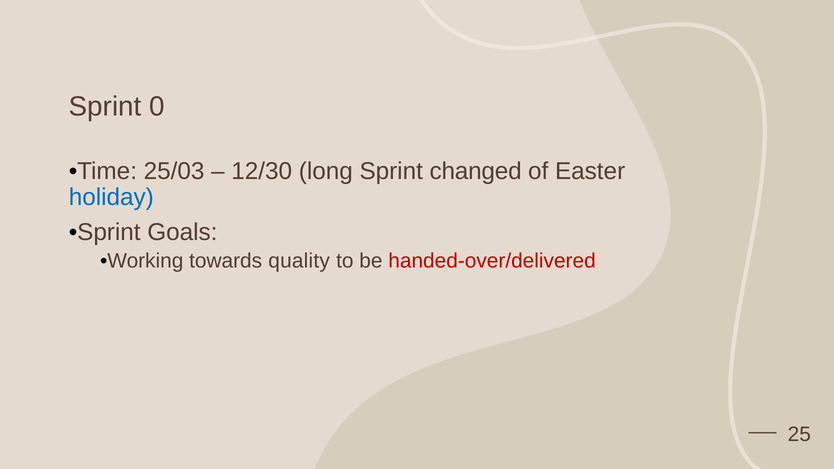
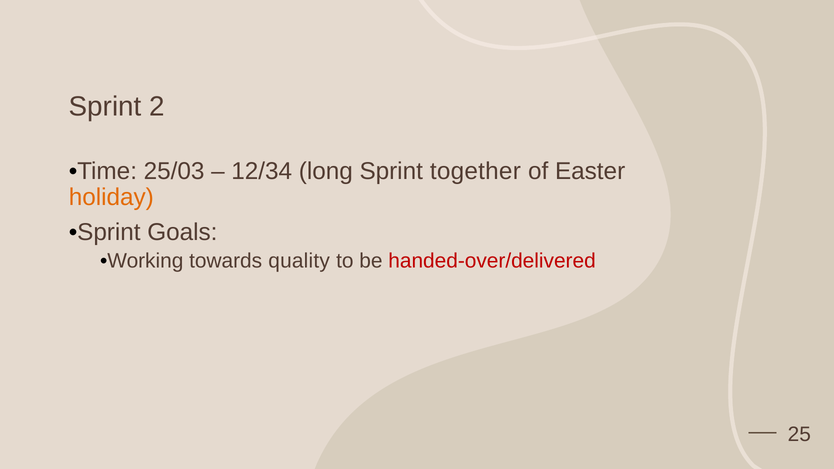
0: 0 -> 2 (157, 107)
12/30: 12/30 -> 12/34 (262, 171)
changed: changed -> together (475, 171)
holiday colour: blue -> orange (111, 197)
